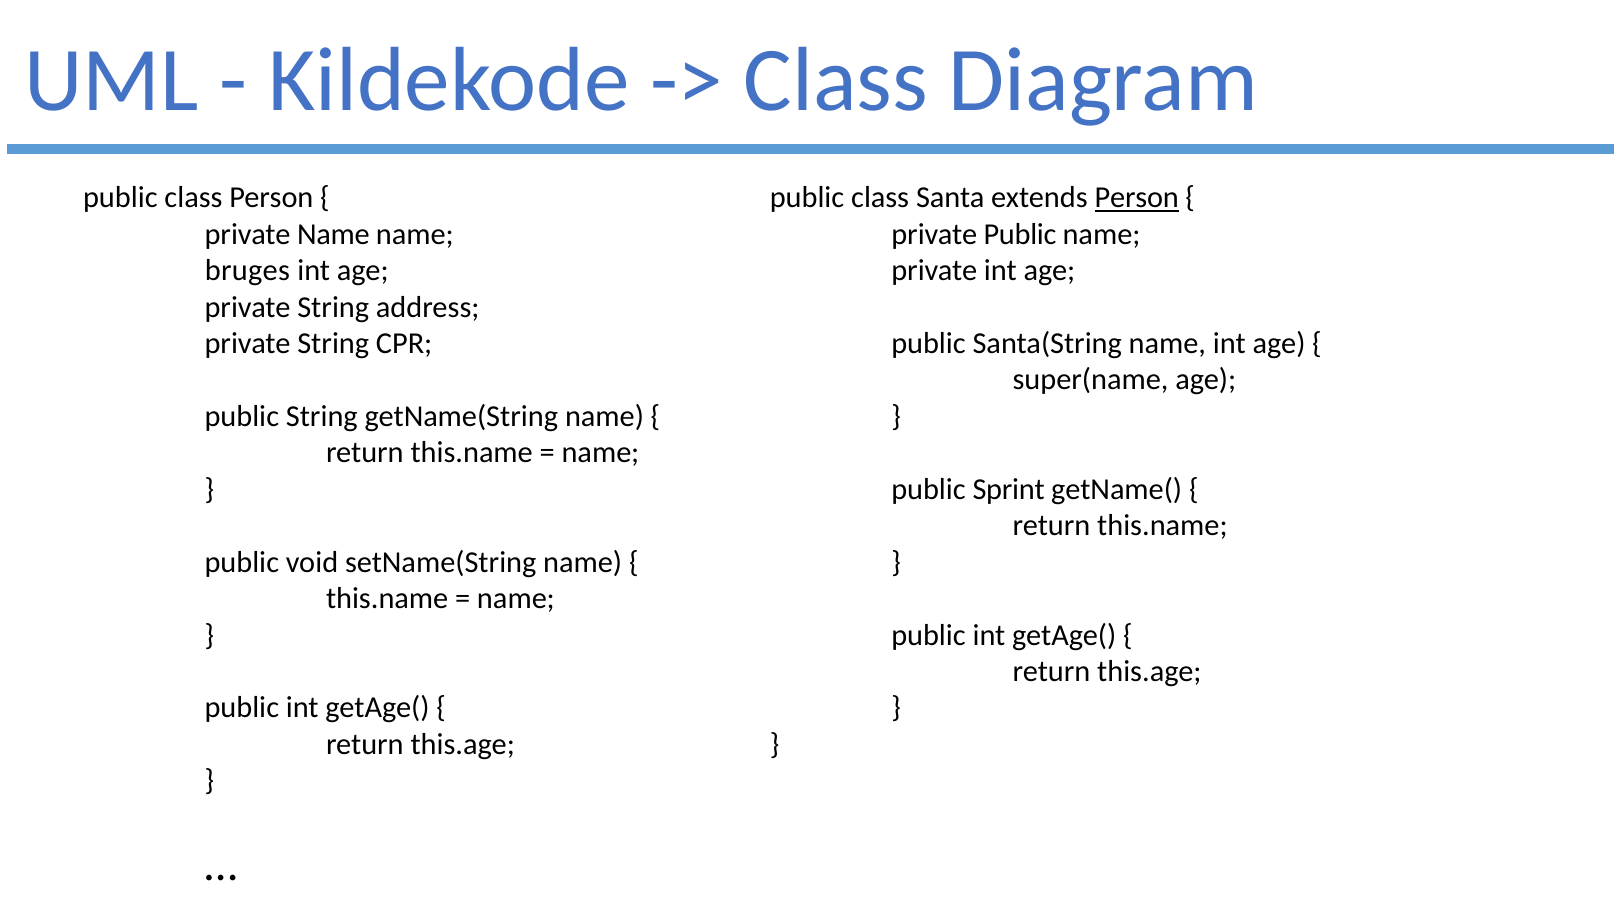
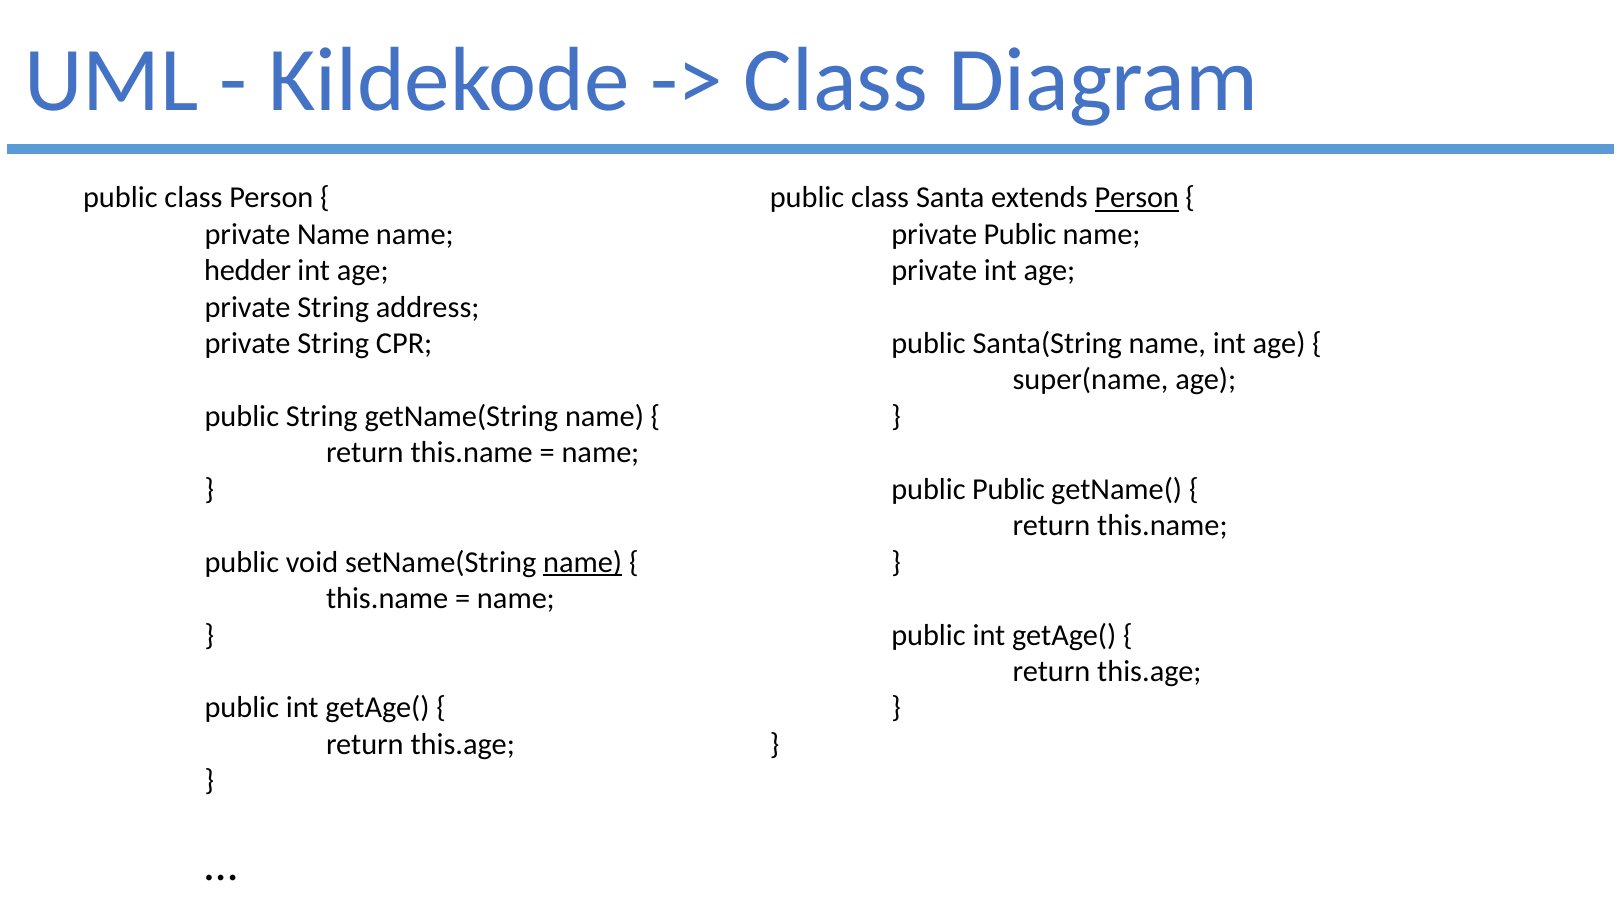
bruges: bruges -> hedder (248, 271)
public Sprint: Sprint -> Public (1009, 489)
name underline: none -> present (583, 562)
